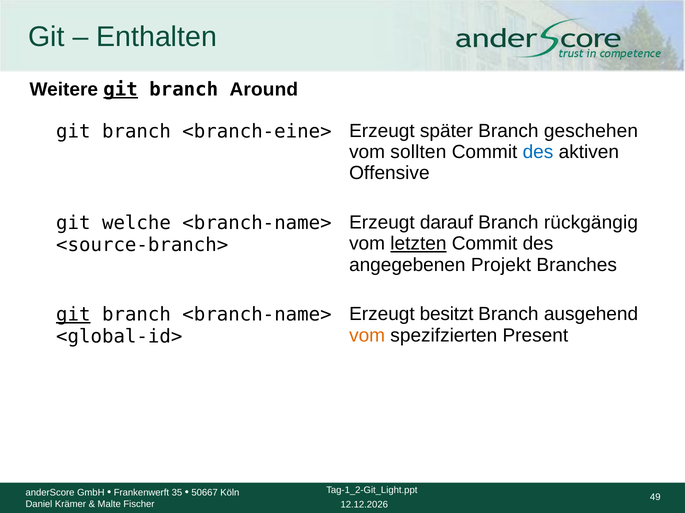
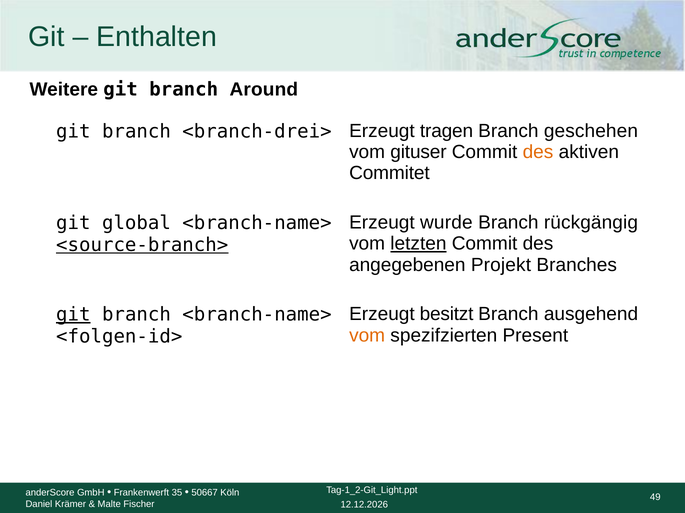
git underline: present -> none (121, 90)
<branch-eine>: <branch-eine> -> <branch-drei> (257, 131)
später: später -> tragen (447, 131)
sollten: sollten -> gituser (418, 152)
des colour: blue -> orange (538, 152)
Offensive: Offensive -> Commitet (389, 173)
darauf: darauf -> wurde (446, 223)
welche: welche -> global (136, 223)
<source-branch> underline: none -> present (142, 245)
<global-id>: <global-id> -> <folgen-id> (119, 337)
